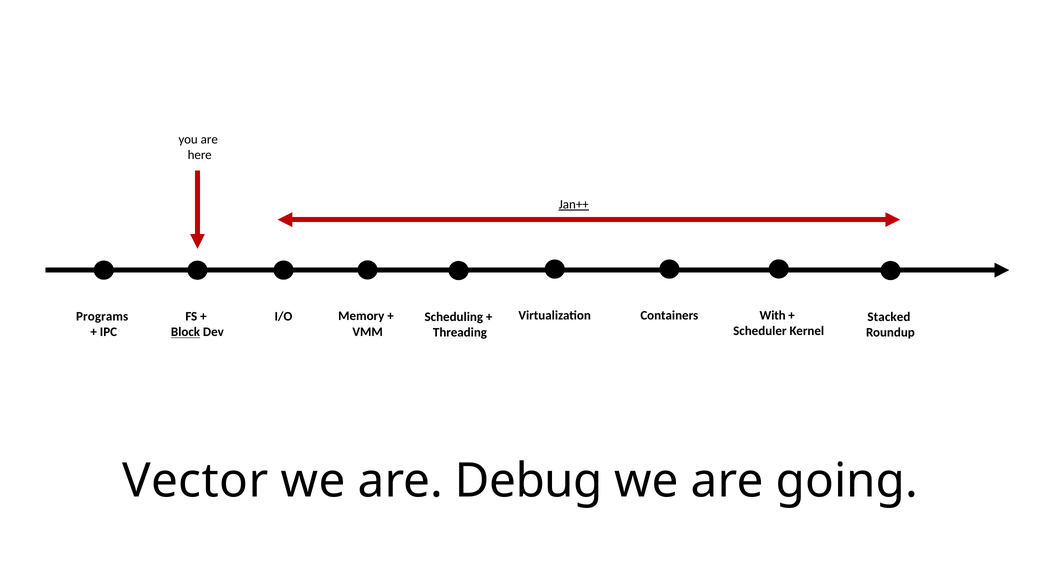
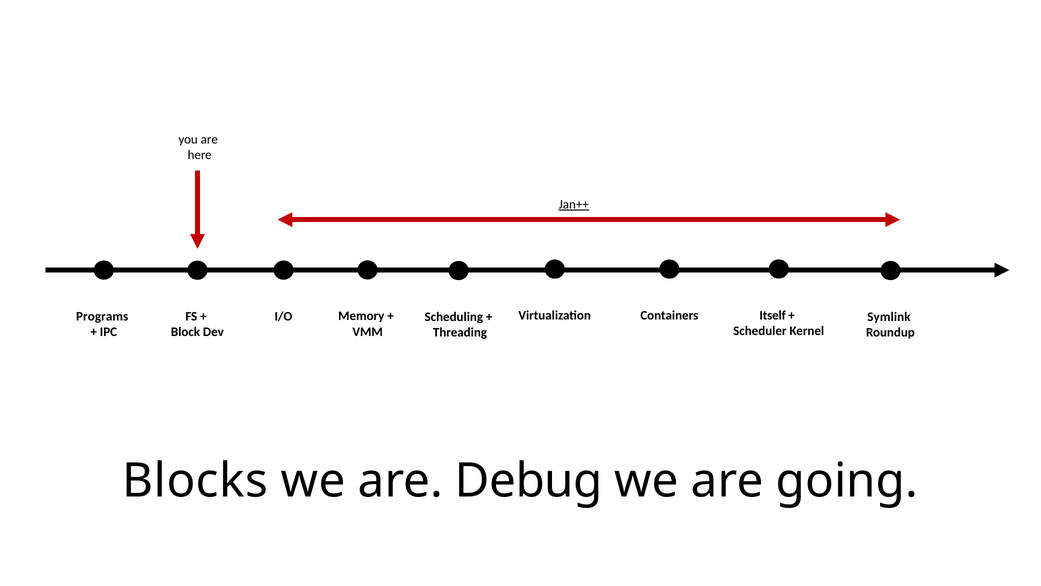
With: With -> Itself (773, 315)
Stacked: Stacked -> Symlink (889, 317)
Block underline: present -> none (186, 332)
Vector: Vector -> Blocks (195, 481)
